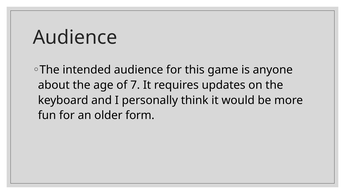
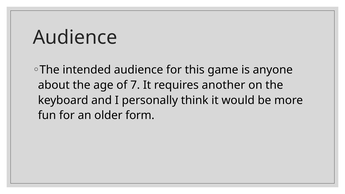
updates: updates -> another (224, 85)
